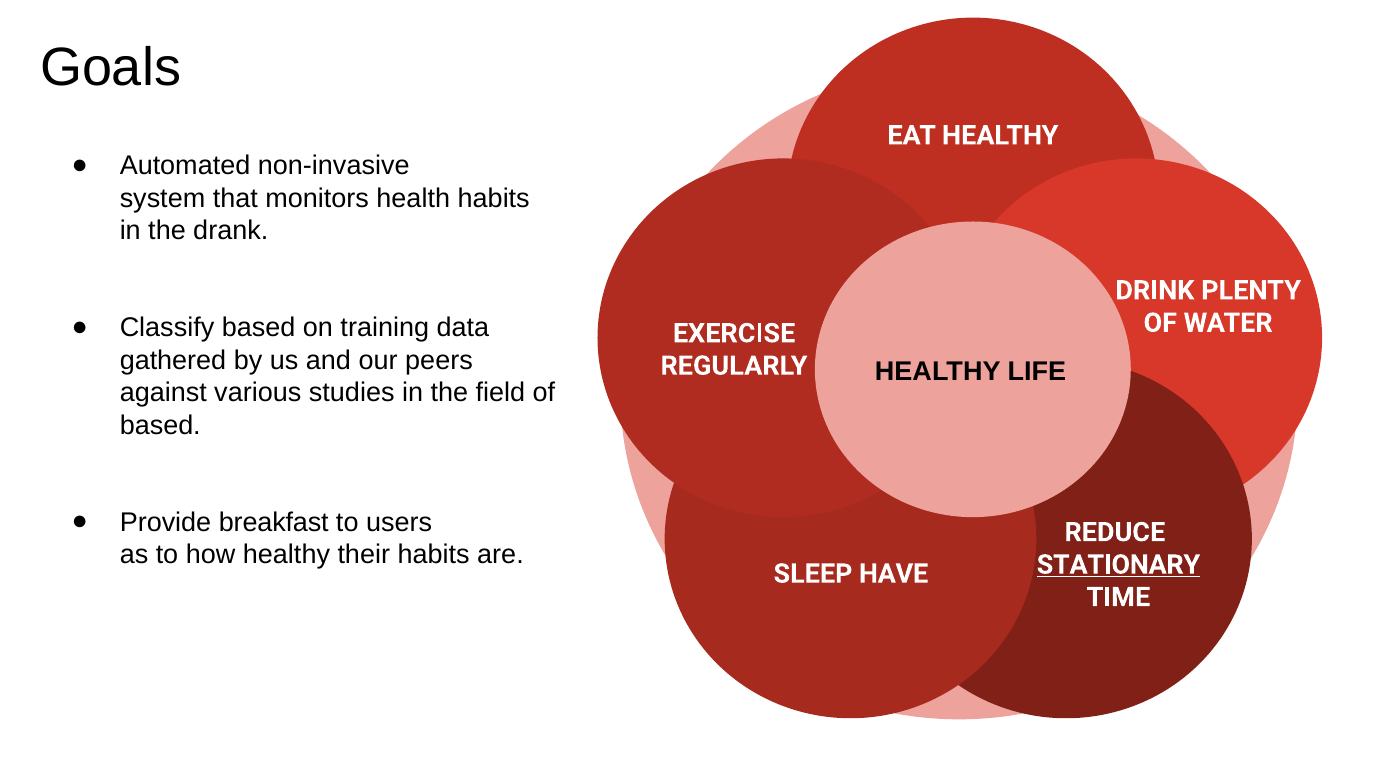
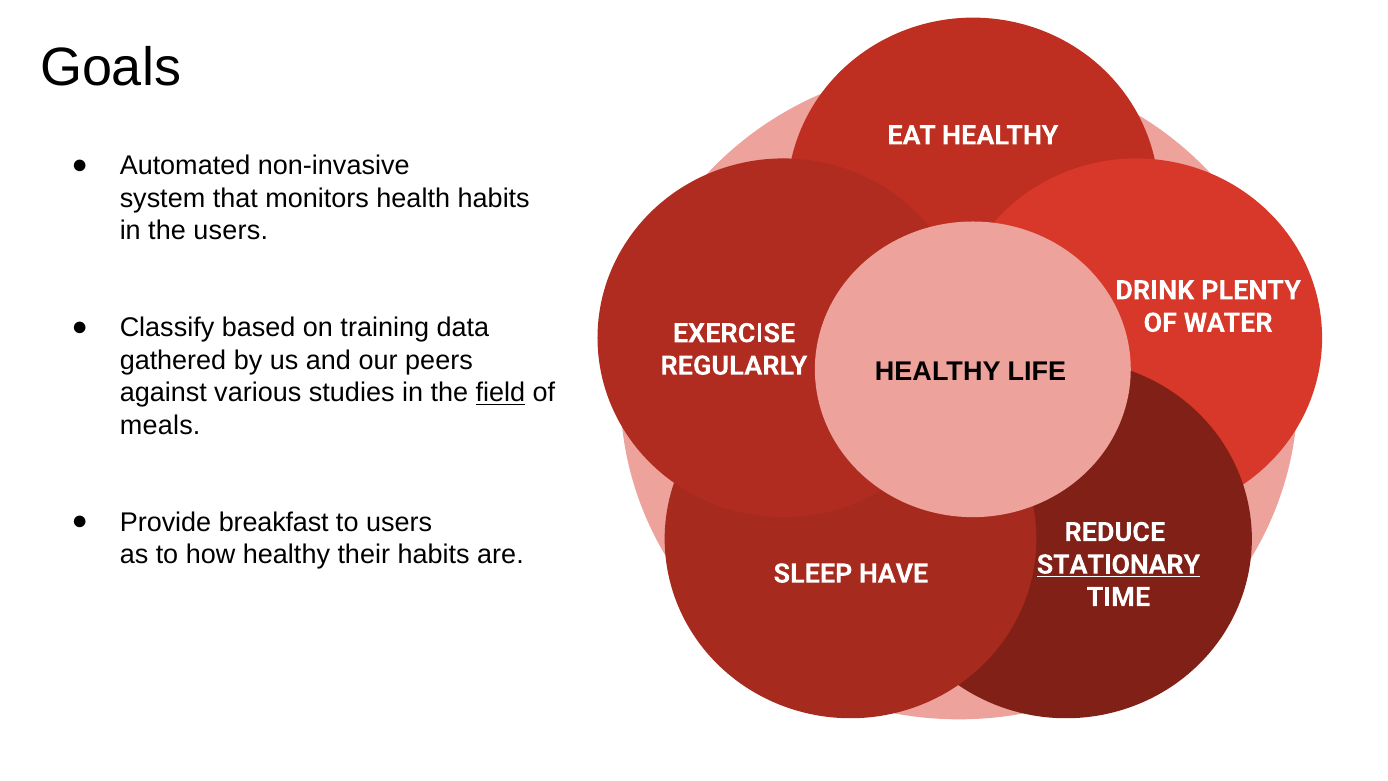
the drank: drank -> users (231, 231)
field underline: none -> present (500, 393)
based: based -> meals (160, 425)
